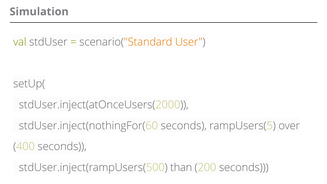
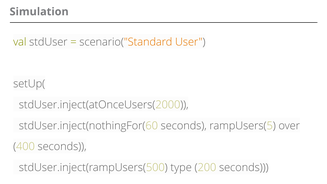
than: than -> type (181, 167)
